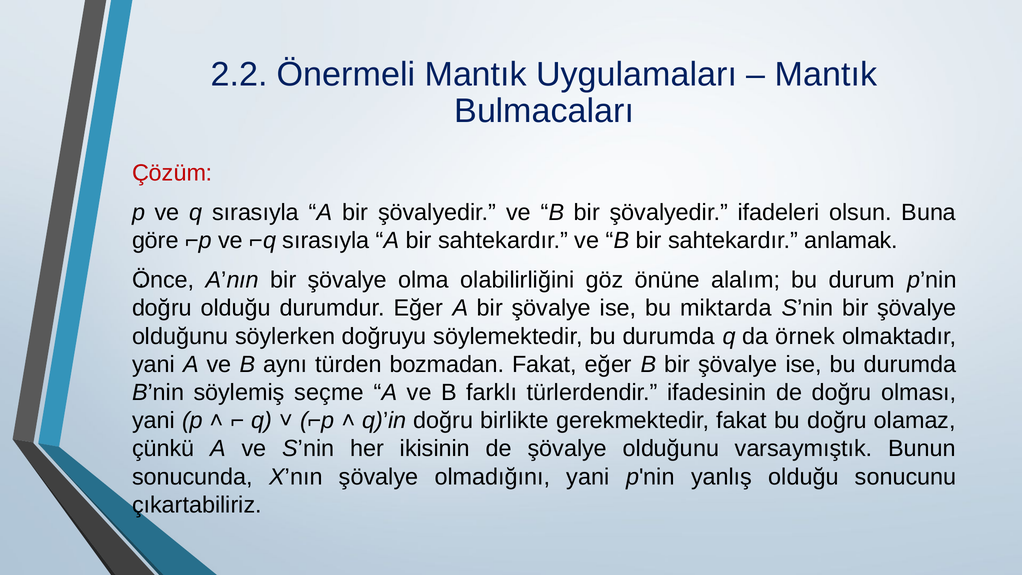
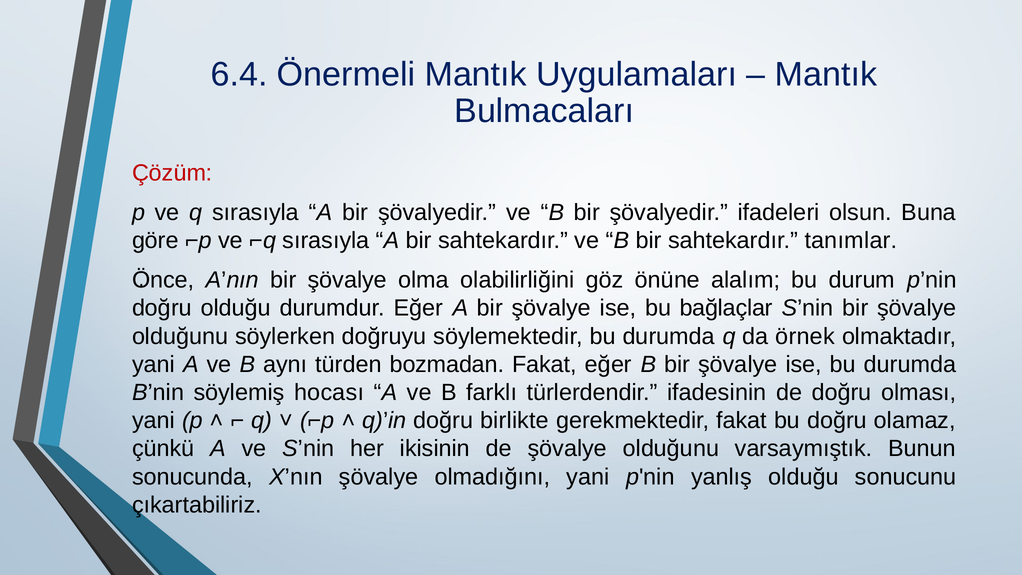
2.2: 2.2 -> 6.4 (239, 74)
anlamak: anlamak -> tanımlar (851, 240)
miktarda: miktarda -> bağlaçlar (726, 308)
seçme: seçme -> hocası (329, 392)
